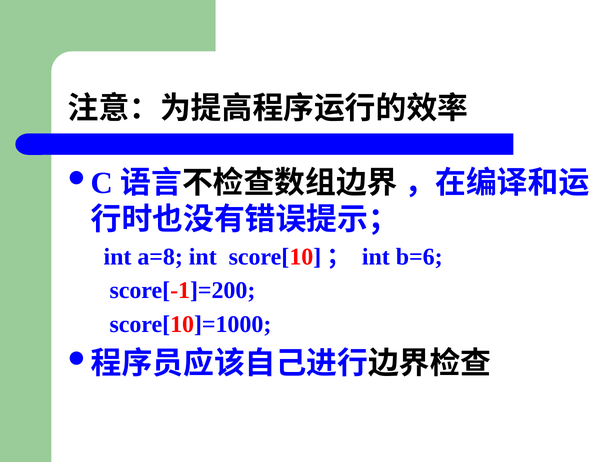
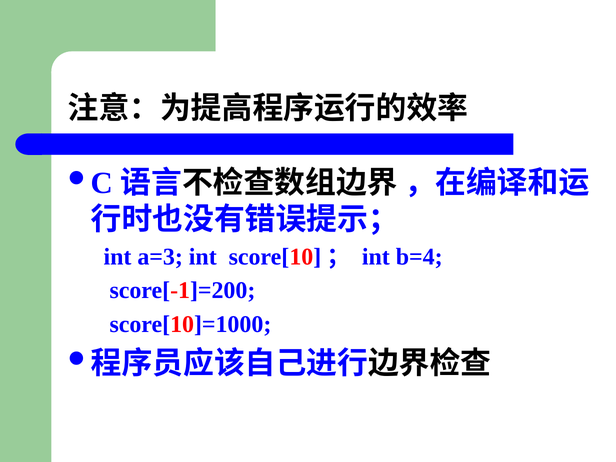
a=8: a=8 -> a=3 (160, 257)
b=6: b=6 -> b=4 (419, 257)
